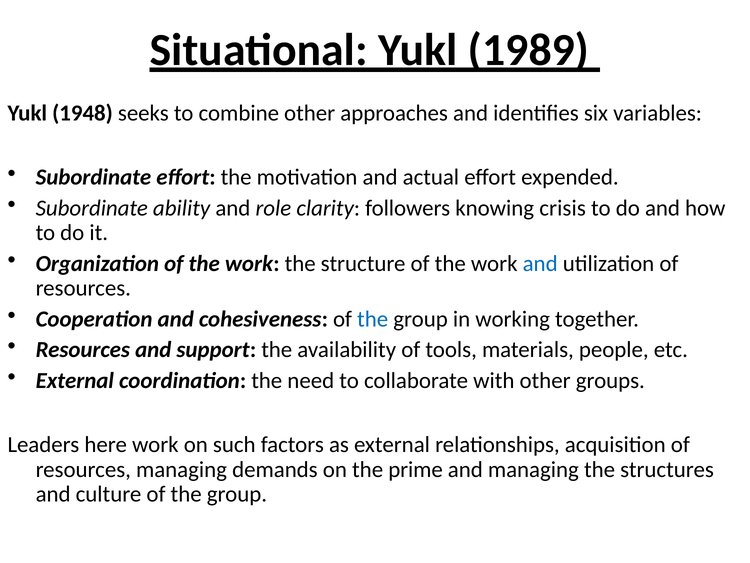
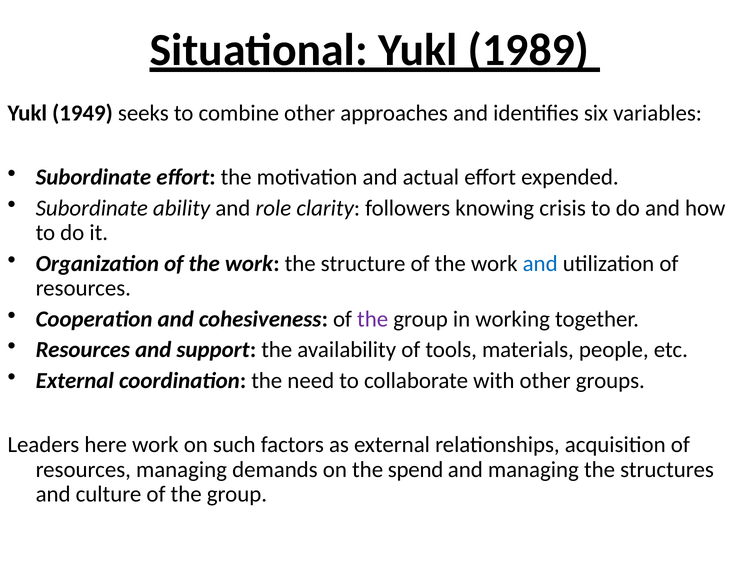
1948: 1948 -> 1949 (83, 113)
the colour: blue -> purple (373, 319)
prime: prime -> spend (416, 469)
